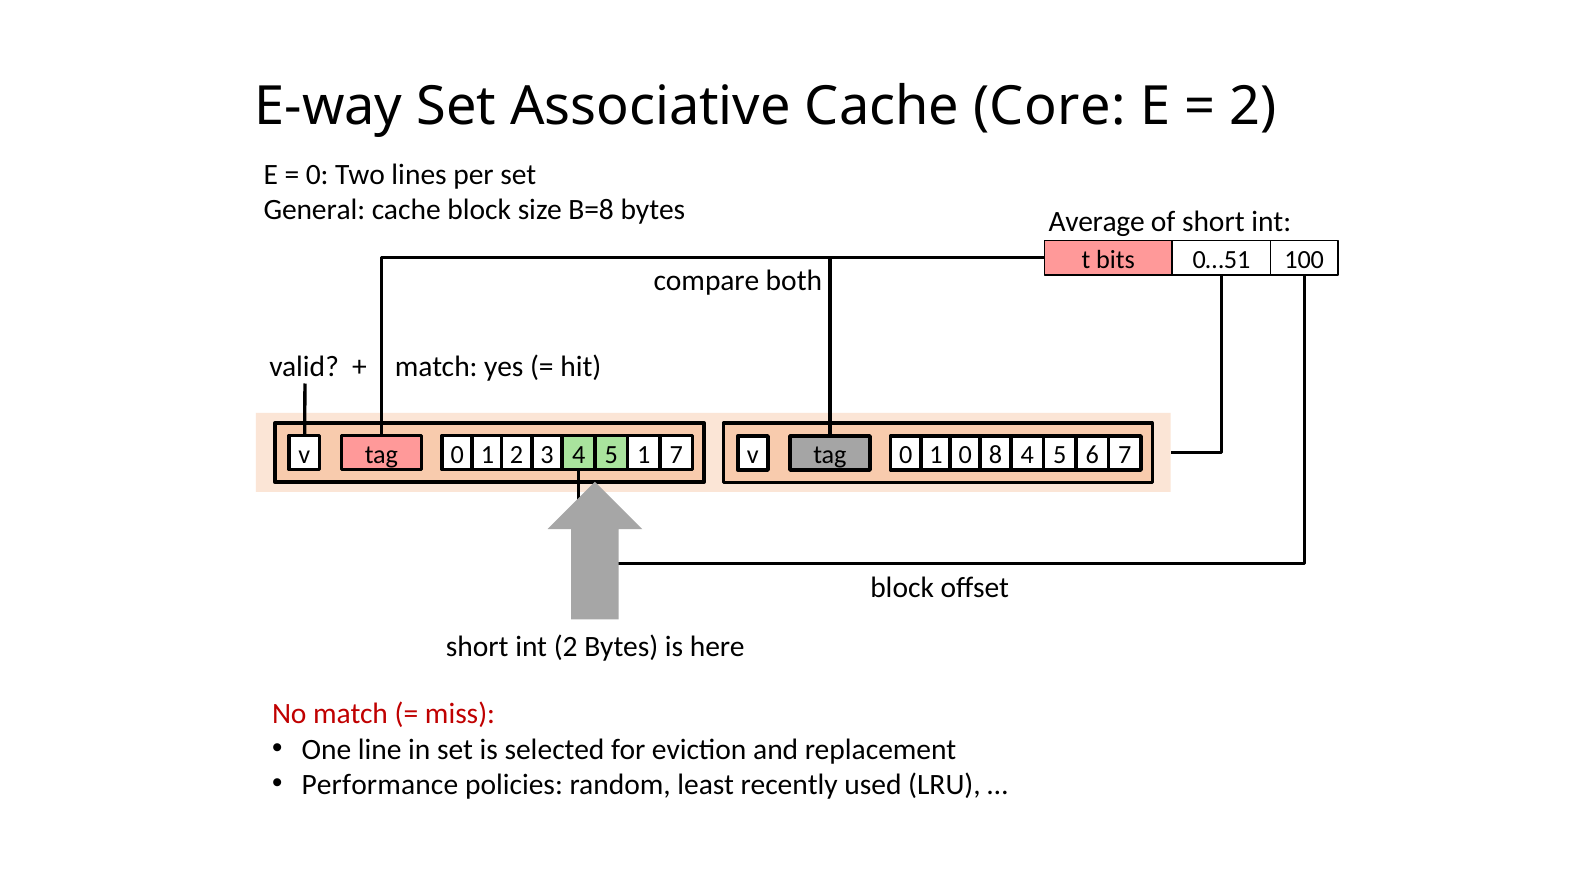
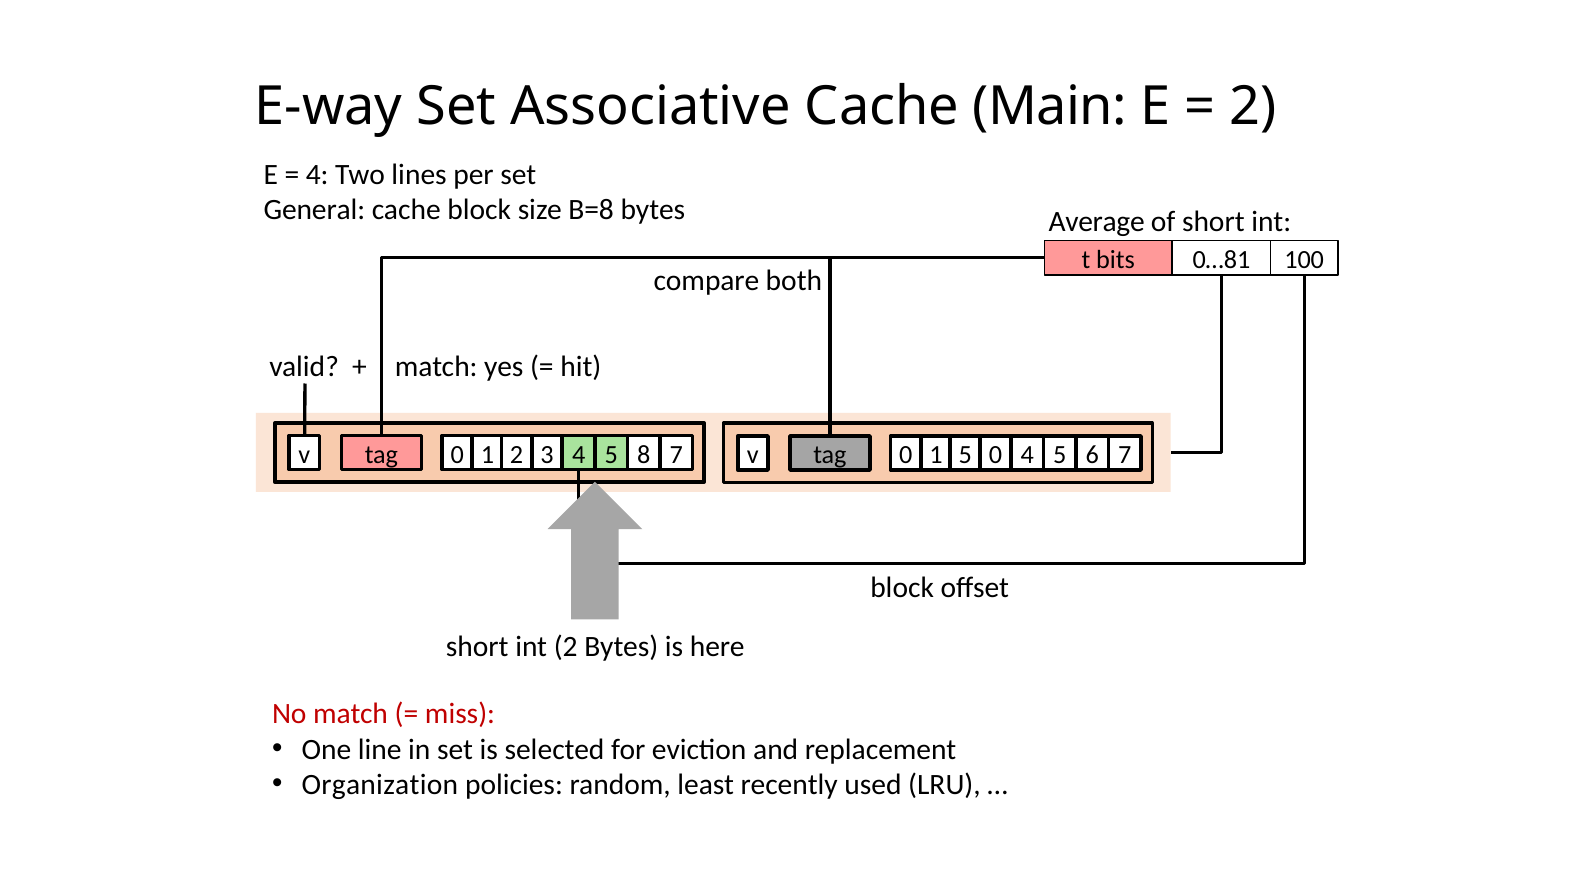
Core: Core -> Main (1050, 106)
0: 0 -> 4 (317, 175)
0…51: 0…51 -> 0…81 (1221, 260)
3 1: 1 -> 8 (644, 455)
1 0: 0 -> 5 (965, 455)
v 8: 8 -> 0 (996, 455)
Performance: Performance -> Organization (380, 785)
